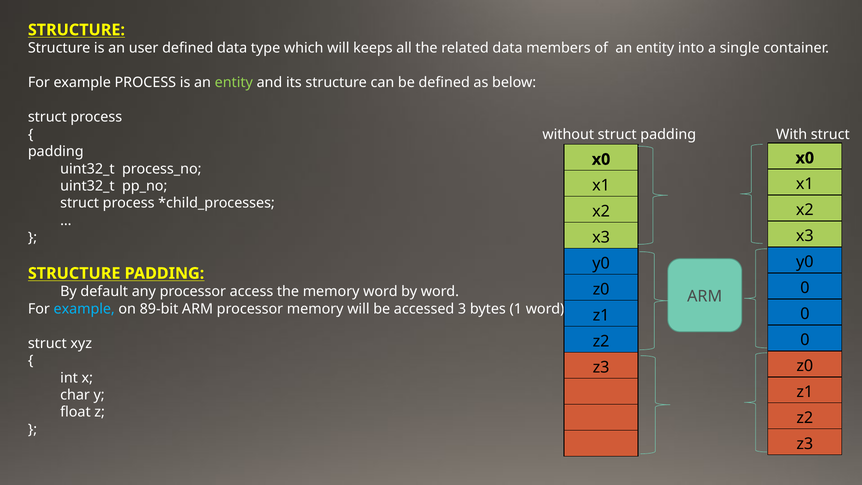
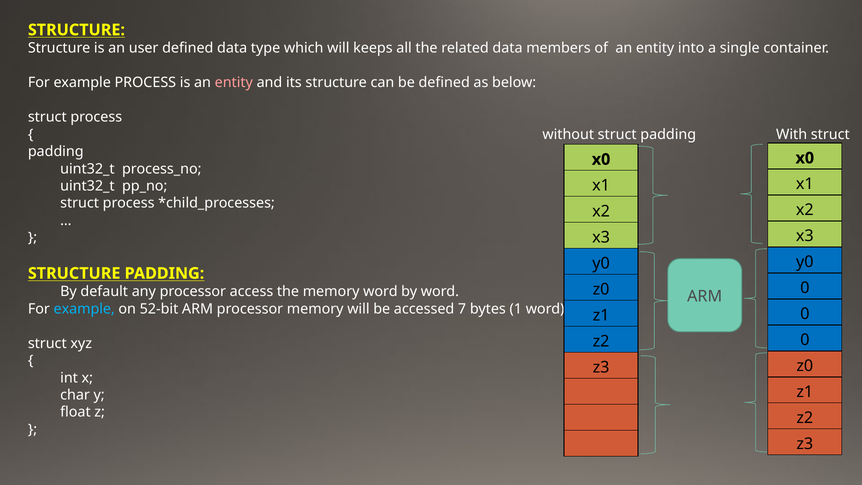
entity colour: light green -> pink (234, 83)
89-bit: 89-bit -> 52-bit (159, 309)
3: 3 -> 7 (462, 309)
